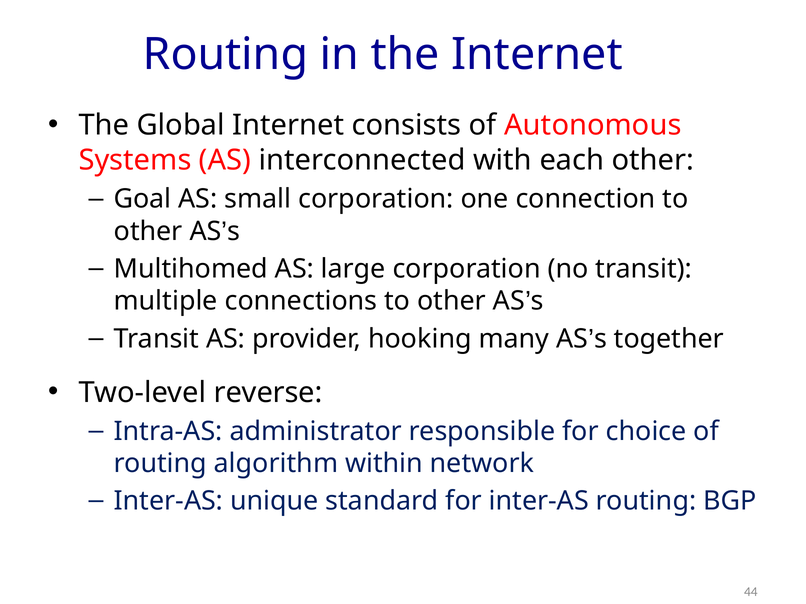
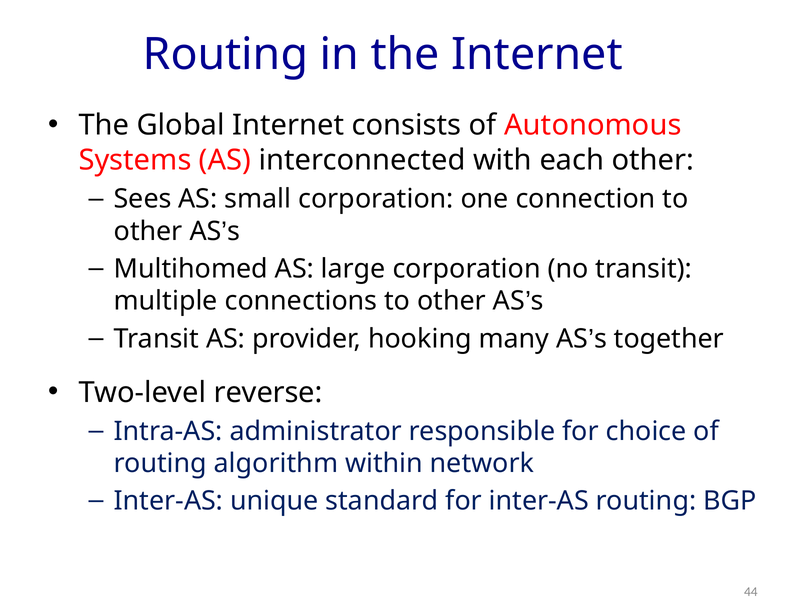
Goal: Goal -> Sees (143, 199)
